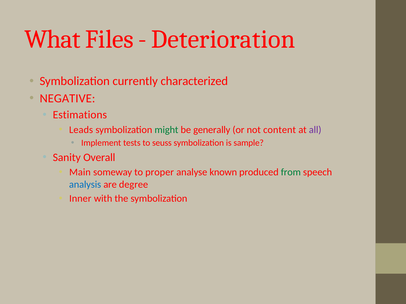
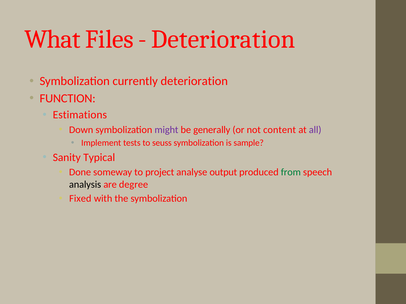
currently characterized: characterized -> deterioration (194, 81)
NEGATIVE: NEGATIVE -> FUNCTION (68, 99)
Leads: Leads -> Down (81, 130)
might colour: green -> purple (166, 130)
Overall: Overall -> Typical (99, 158)
Main: Main -> Done (80, 173)
proper: proper -> project (160, 173)
known: known -> output (223, 173)
analysis colour: blue -> black (85, 185)
Inner: Inner -> Fixed (80, 199)
